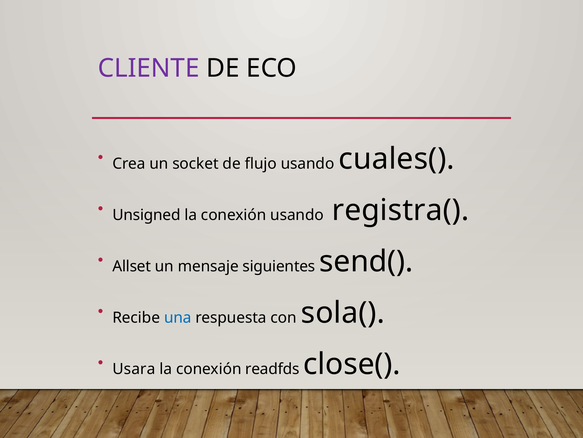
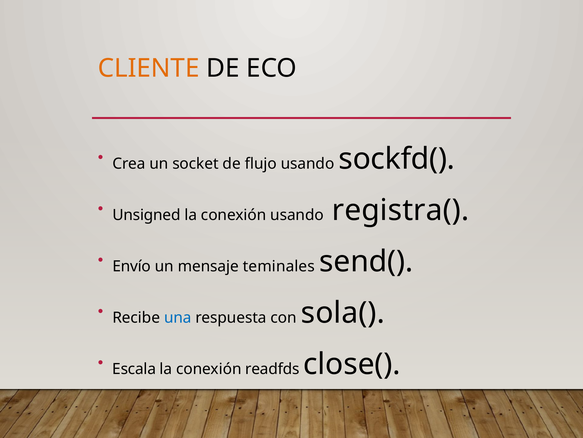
CLIENTE colour: purple -> orange (149, 68)
cuales(: cuales( -> sockfd( (397, 159)
Allset: Allset -> Envío (132, 266)
siguientes: siguientes -> teminales (279, 266)
Usara: Usara -> Escala (134, 368)
